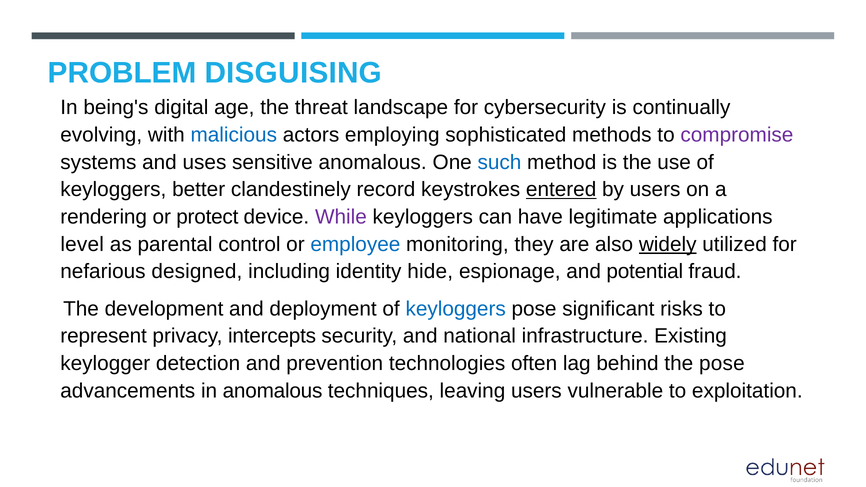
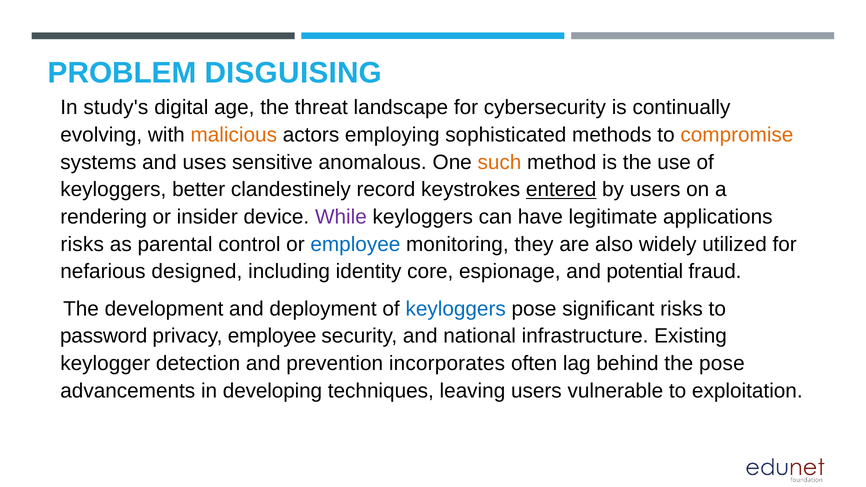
being's: being's -> study's (116, 108)
malicious colour: blue -> orange (234, 135)
compromise colour: purple -> orange (737, 135)
such colour: blue -> orange (499, 162)
protect: protect -> insider (207, 217)
level: level -> risks (82, 244)
widely underline: present -> none (668, 244)
hide: hide -> core (430, 272)
represent: represent -> password (104, 336)
privacy intercepts: intercepts -> employee (272, 336)
technologies: technologies -> incorporates (447, 363)
in anomalous: anomalous -> developing (273, 391)
